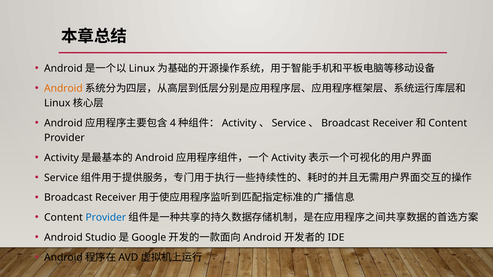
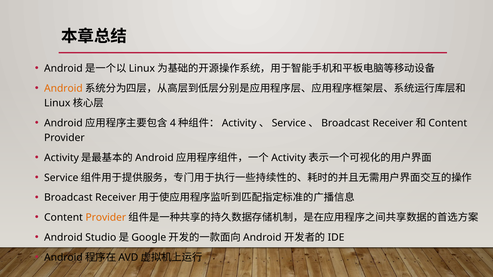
Provider colour: blue -> orange (106, 218)
